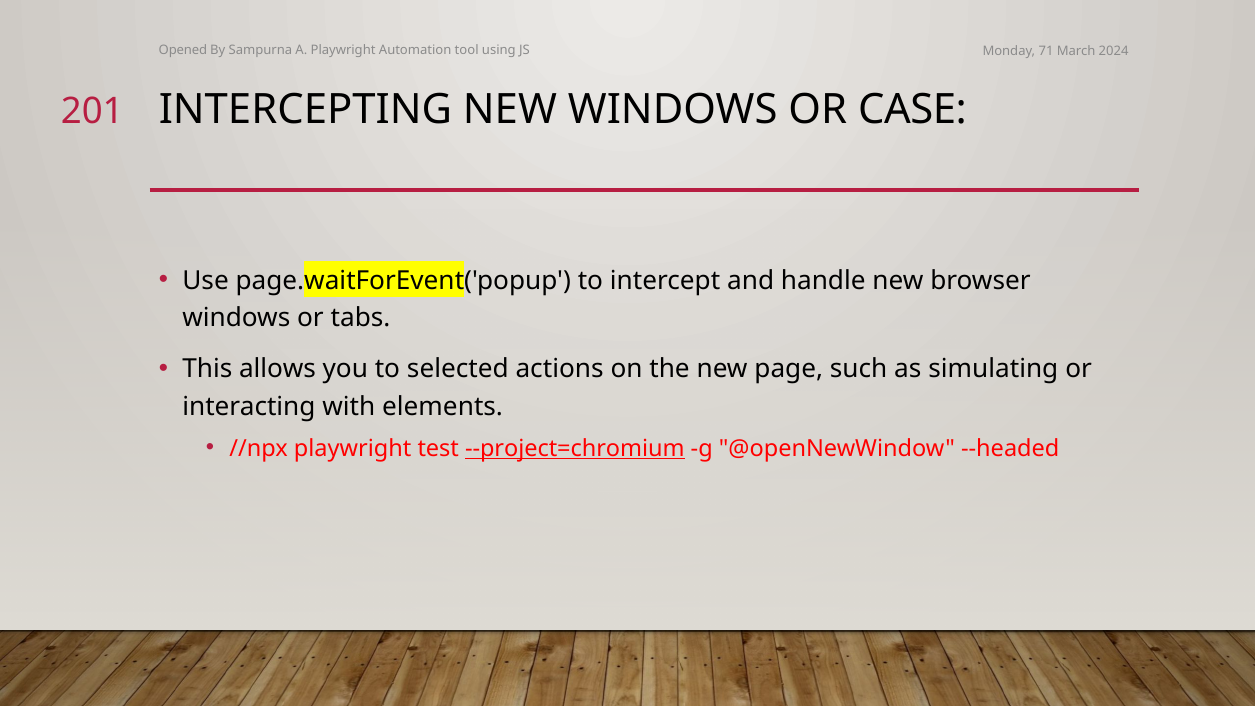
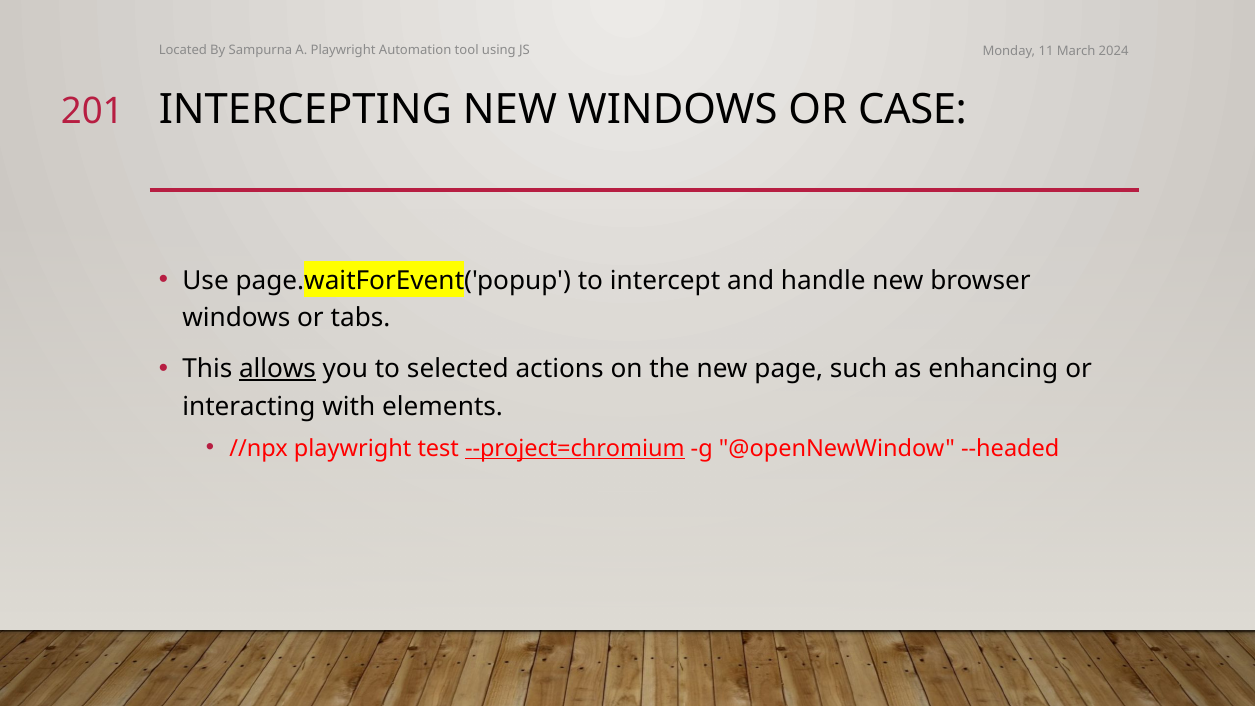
Opened: Opened -> Located (183, 50)
71: 71 -> 11 (1046, 51)
allows underline: none -> present (278, 369)
simulating: simulating -> enhancing (993, 369)
